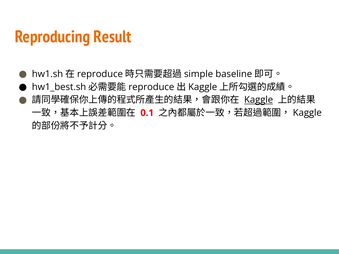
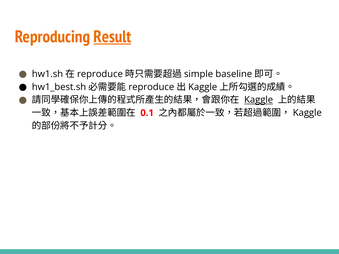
Result underline: none -> present (112, 37)
